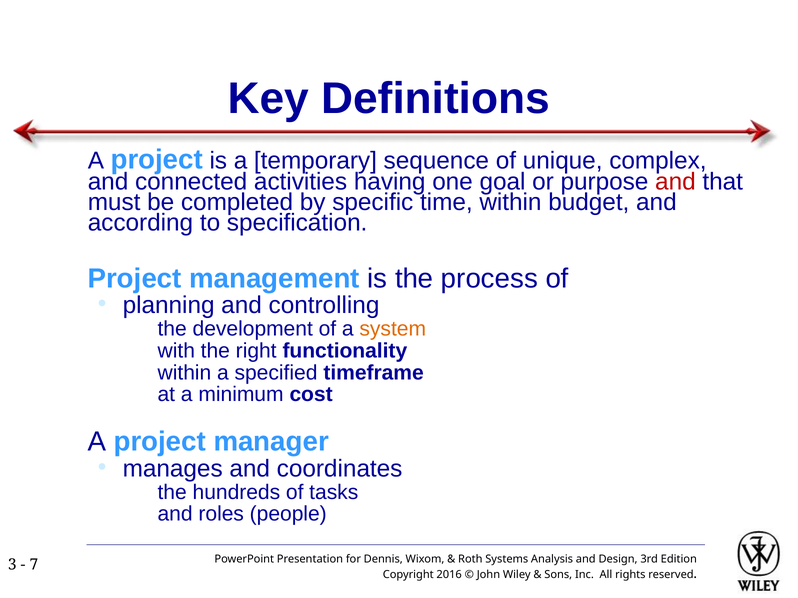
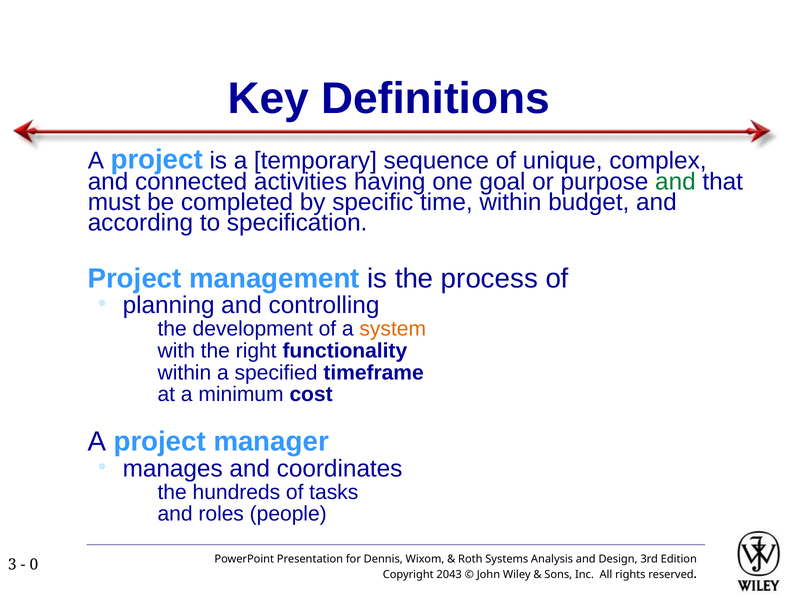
and colour: red -> green (675, 182)
7: 7 -> 0 (34, 565)
2016: 2016 -> 2043 (449, 575)
